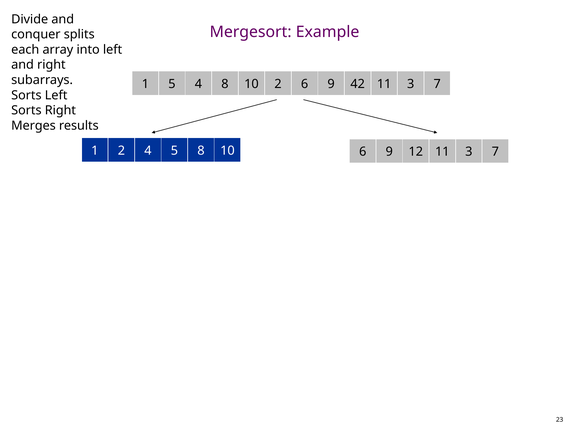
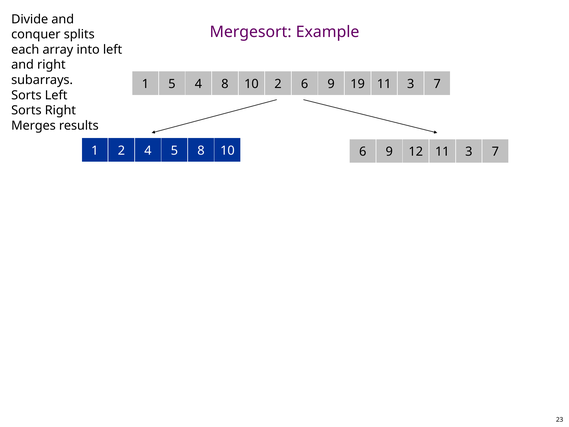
42: 42 -> 19 (358, 84)
